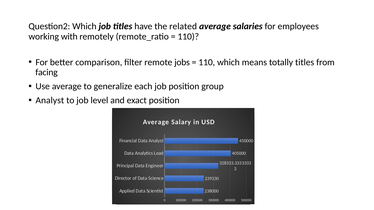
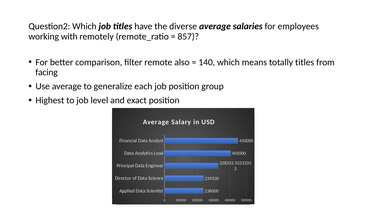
related: related -> diverse (183, 26)
110: 110 -> 857 (188, 37)
jobs: jobs -> also (182, 62)
110: 110 -> 140 (207, 62)
Analyst: Analyst -> Highest (50, 100)
